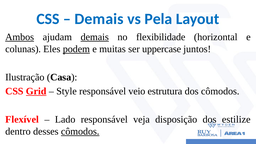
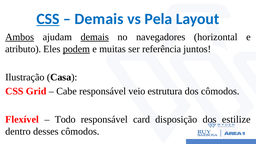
CSS underline: none -> present (48, 19)
flexibilidade: flexibilidade -> navegadores (161, 37)
colunas: colunas -> atributo (23, 49)
uppercase: uppercase -> referência (162, 49)
Grid underline: present -> none (36, 91)
Style: Style -> Cabe (67, 91)
Lado: Lado -> Todo (65, 119)
veja: veja -> card (142, 119)
cômodos underline: present -> none (80, 131)
